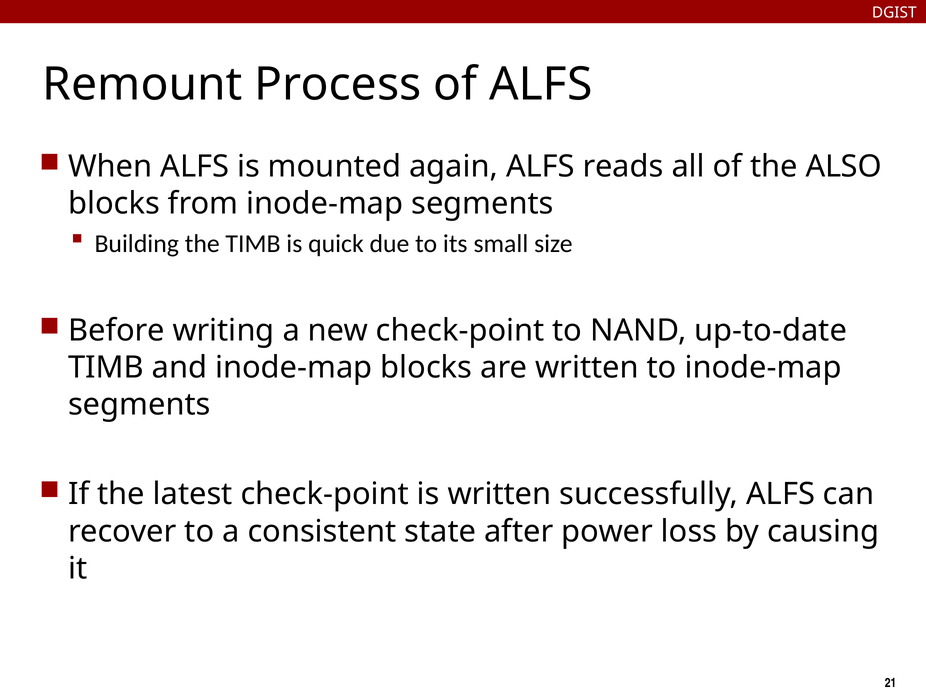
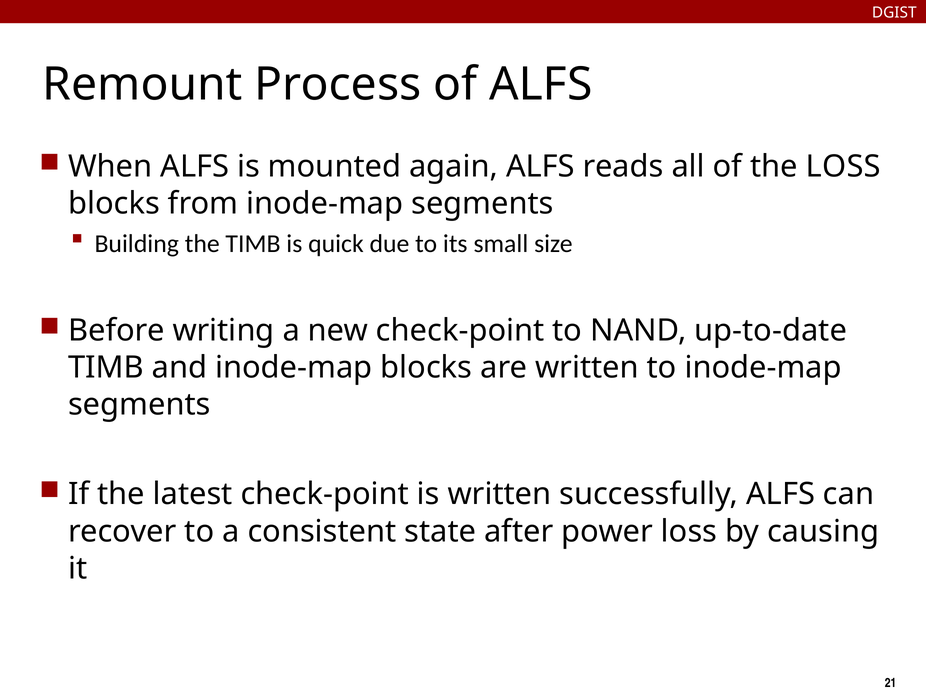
the ALSO: ALSO -> LOSS (843, 166)
